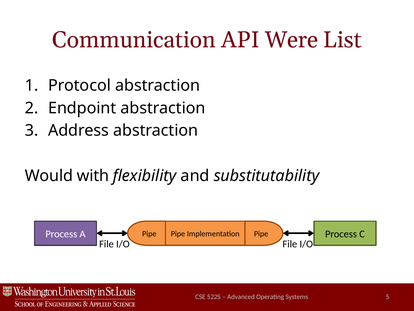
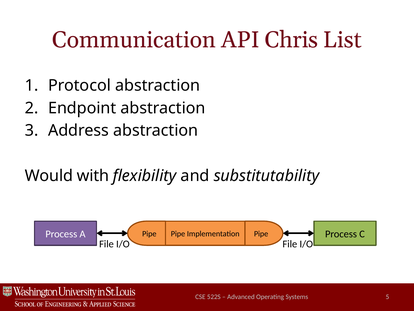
Were: Were -> Chris (292, 40)
